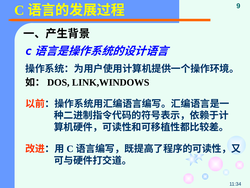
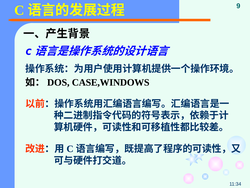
LINK,WINDOWS: LINK,WINDOWS -> CASE,WINDOWS (111, 82)
